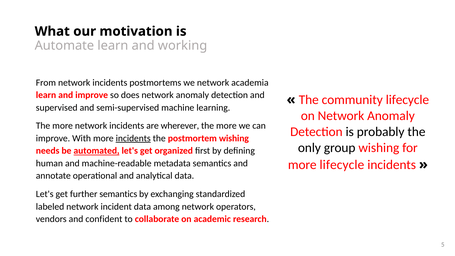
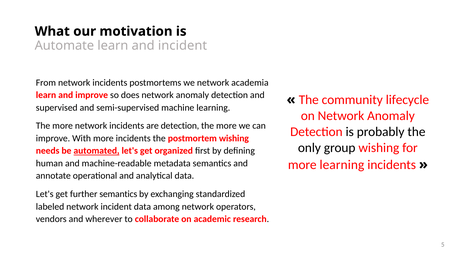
and working: working -> incident (183, 45)
are wherever: wherever -> detection (180, 126)
incidents underline: present -> none (133, 138)
more lifecycle: lifecycle -> learning (342, 165)
confident: confident -> wherever (104, 219)
